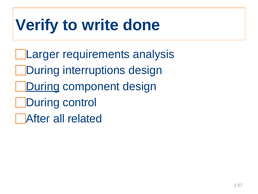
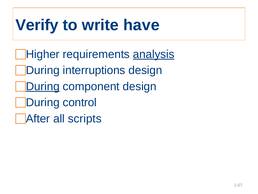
done: done -> have (141, 25)
Larger: Larger -> Higher (43, 54)
analysis underline: none -> present (154, 54)
related: related -> scripts (85, 118)
